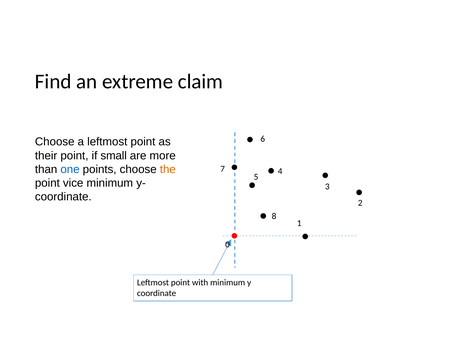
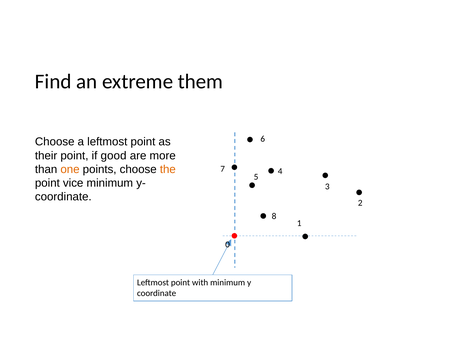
claim: claim -> them (200, 82)
small: small -> good (114, 156)
one colour: blue -> orange (70, 169)
